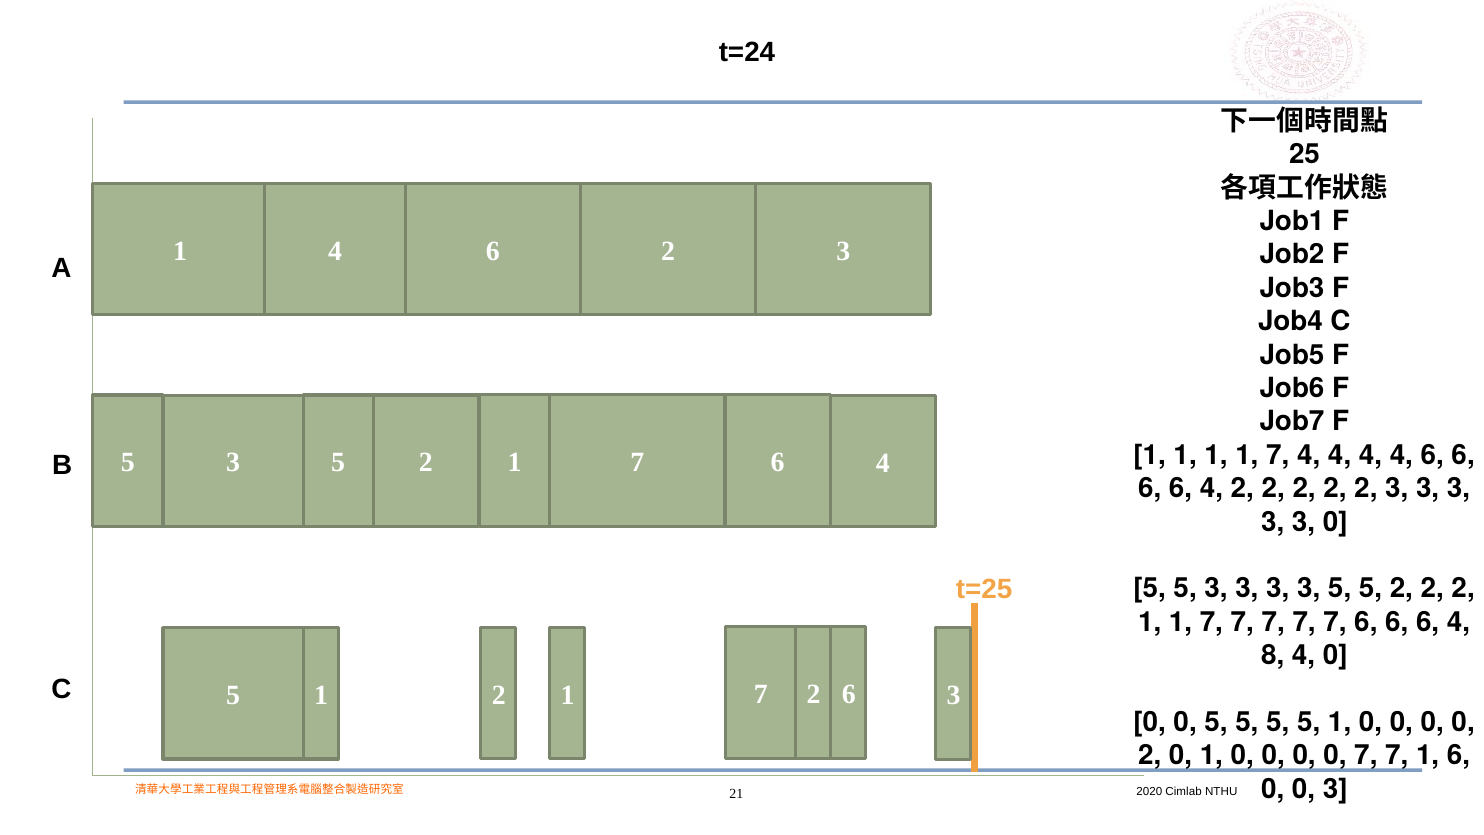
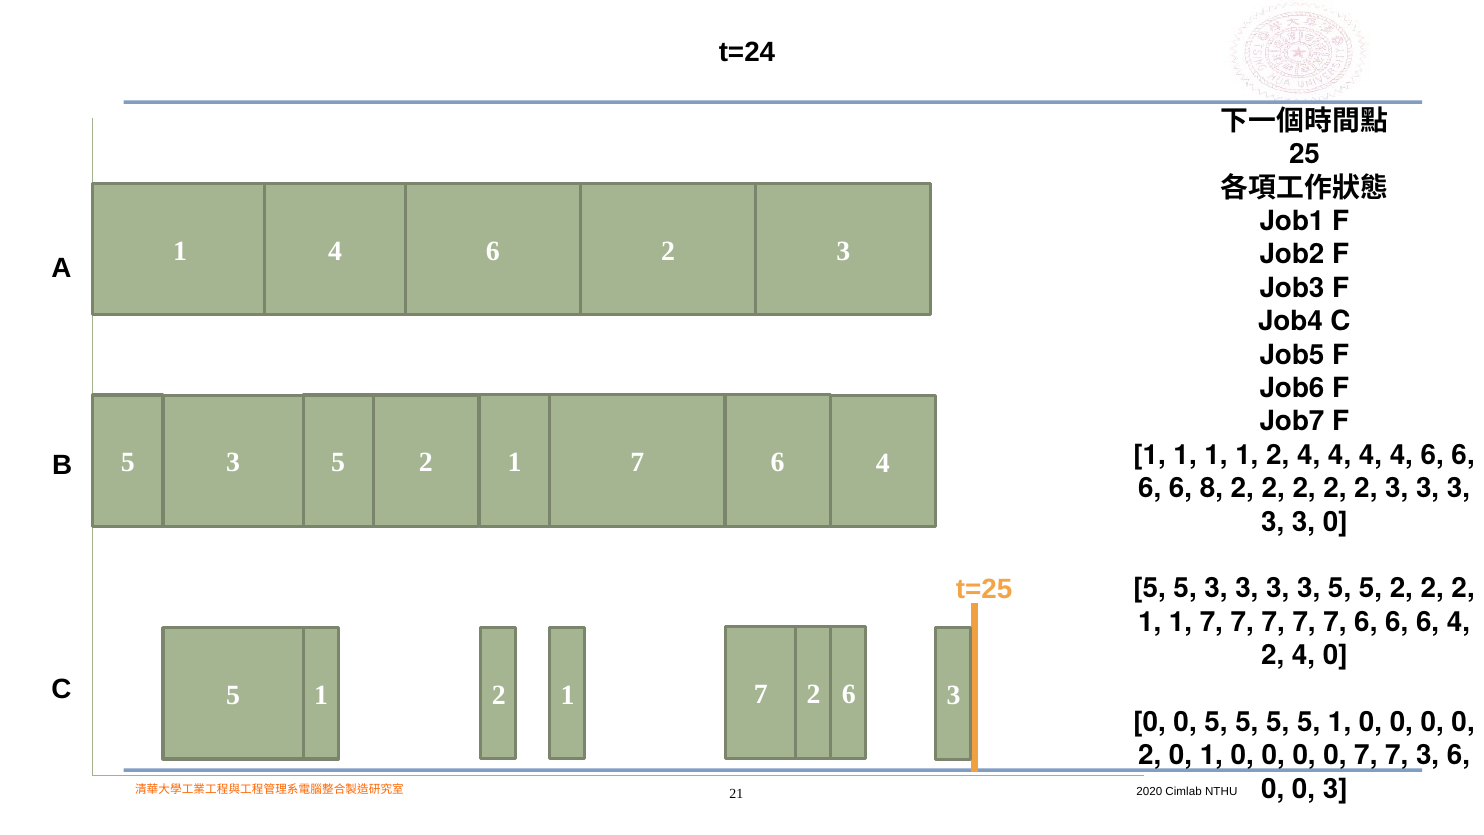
1 1 1 7: 7 -> 2 (1278, 455)
4: 4 -> 8 (1211, 488)
8: 8 -> 2 (1273, 655)
7 7 1: 1 -> 3 (1428, 756)
